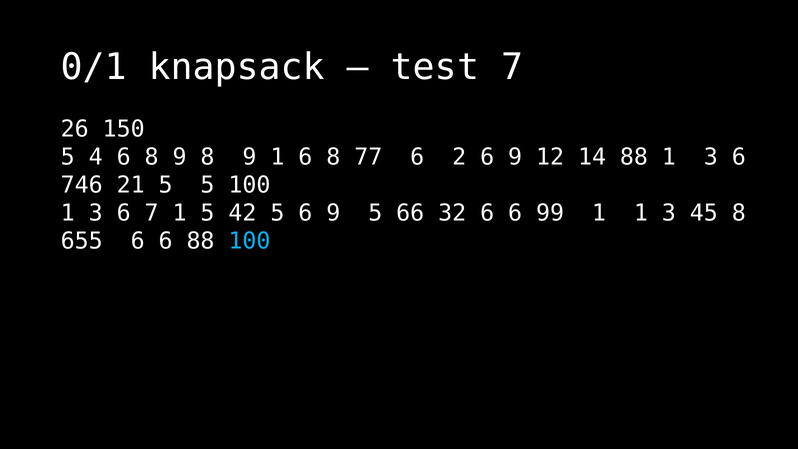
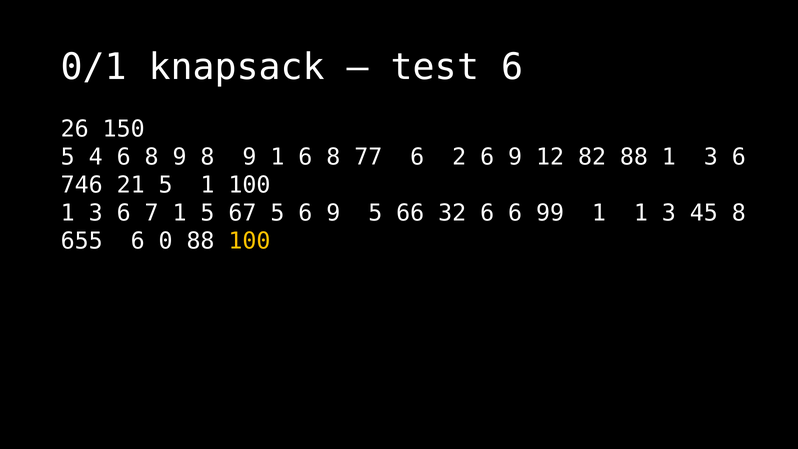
test 7: 7 -> 6 (512, 67)
14: 14 -> 82 (592, 157)
5 5: 5 -> 1 (208, 185)
42: 42 -> 67 (242, 213)
655 6 6: 6 -> 0 (166, 241)
100 colour: light blue -> yellow (249, 241)
